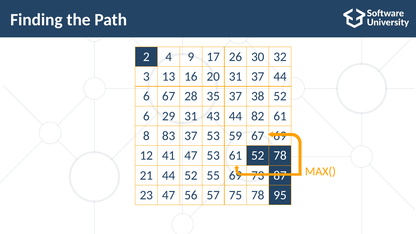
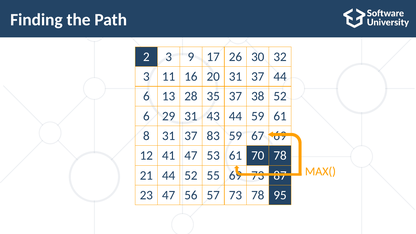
2 4: 4 -> 3 (169, 57)
13: 13 -> 11 (169, 77)
6 67: 67 -> 13 (169, 96)
44 82: 82 -> 59 (258, 116)
8 83: 83 -> 31 (169, 136)
37 53: 53 -> 83 (213, 136)
61 52: 52 -> 70 (258, 156)
57 75: 75 -> 73 (235, 195)
